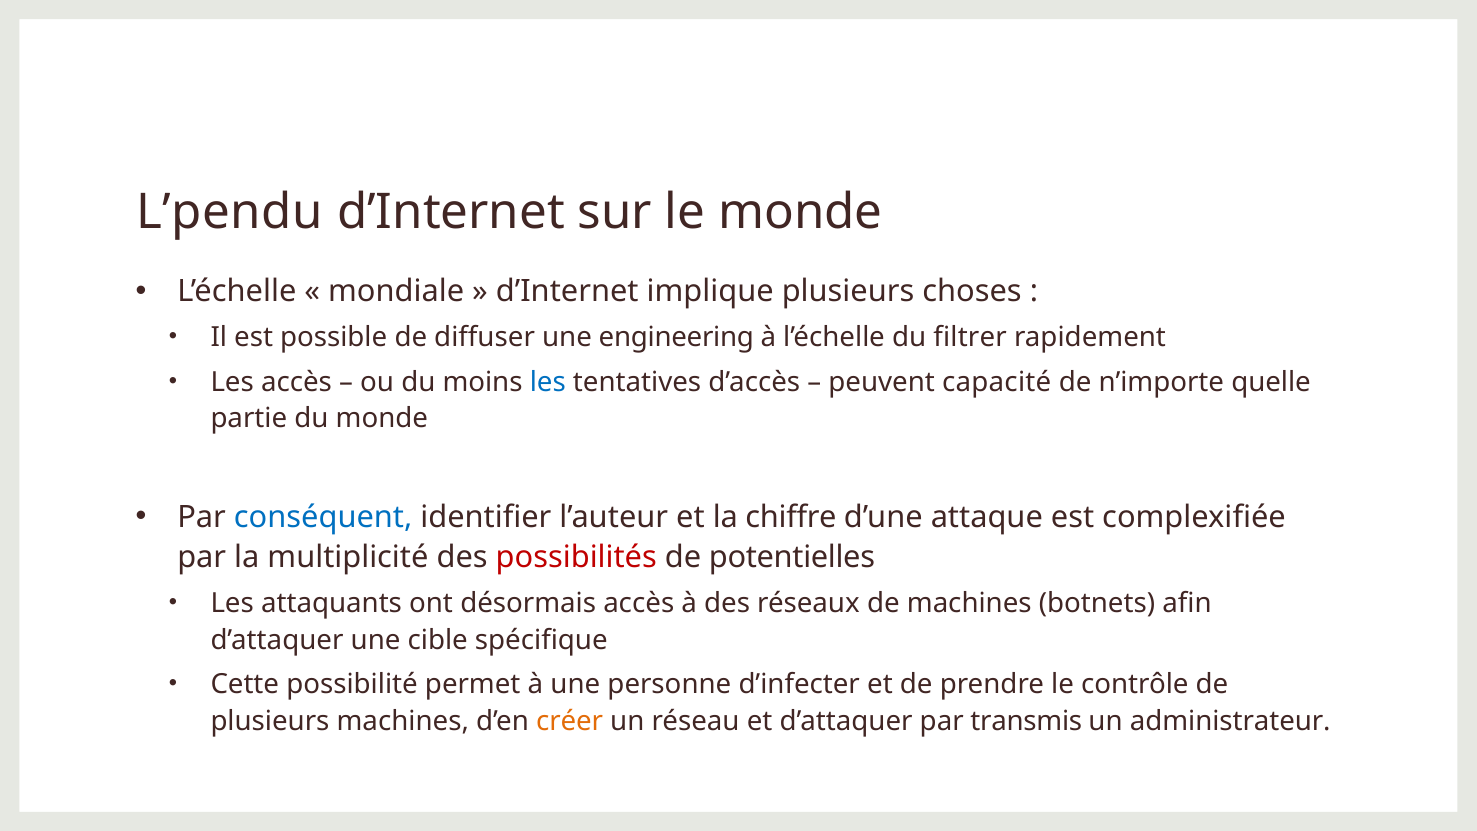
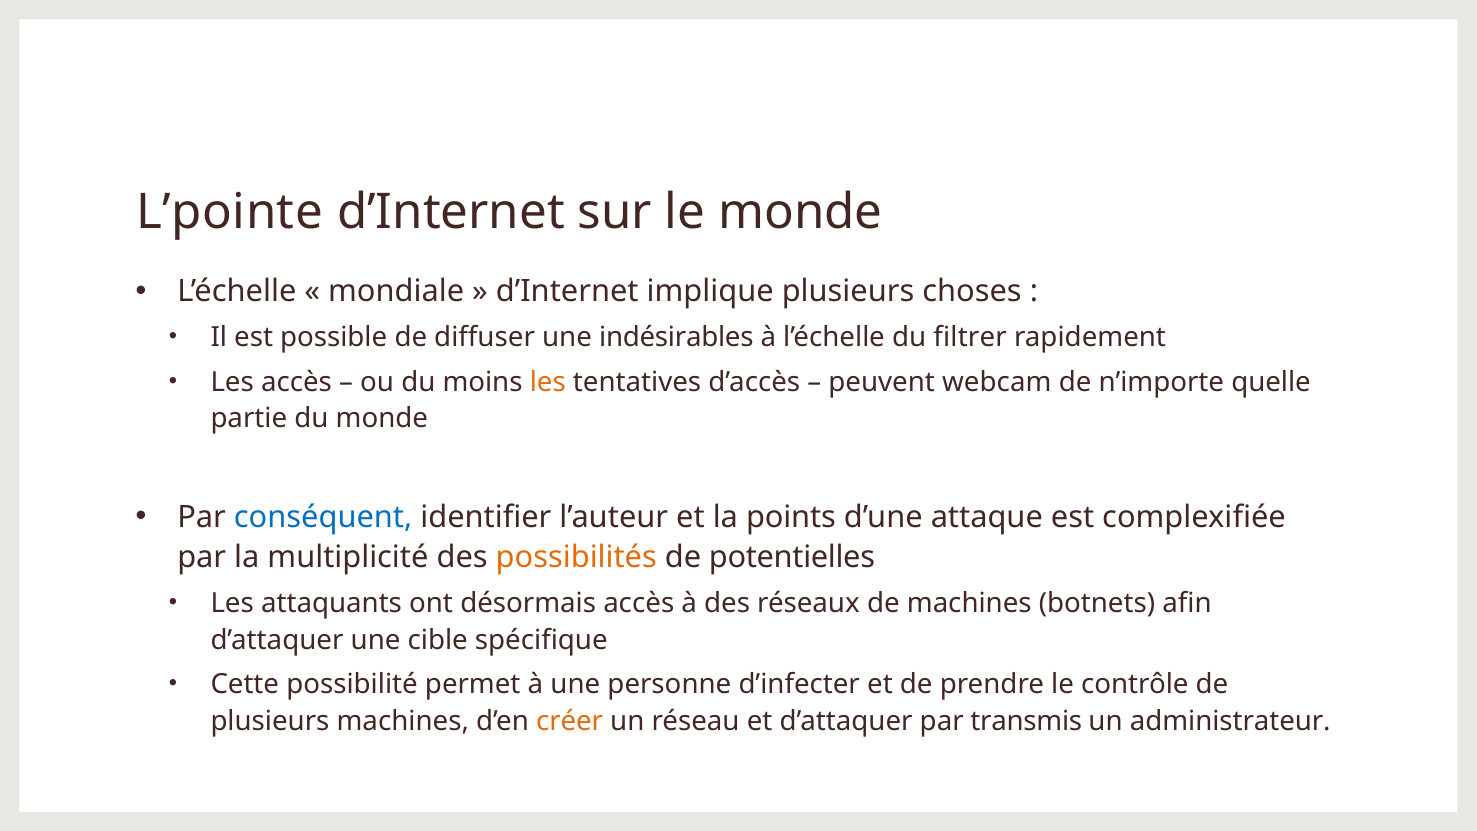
L’pendu: L’pendu -> L’pointe (230, 212)
engineering: engineering -> indésirables (676, 338)
les colour: blue -> orange (548, 382)
capacité: capacité -> webcam (997, 382)
chiffre: chiffre -> points (791, 517)
possibilités colour: red -> orange (576, 558)
